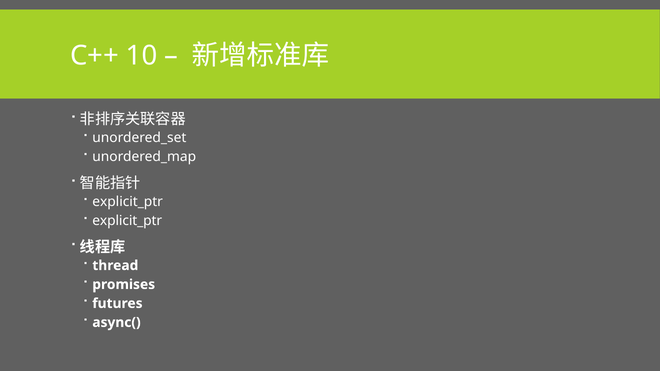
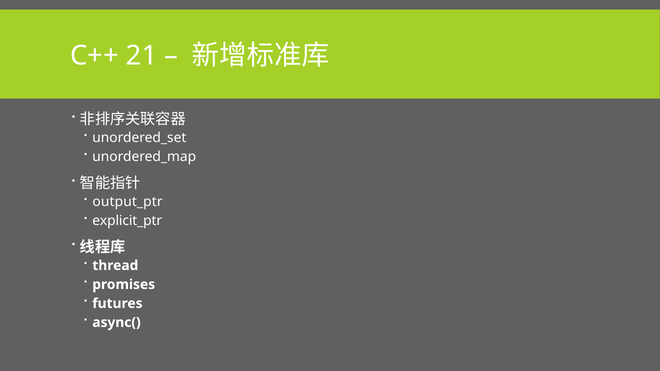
10: 10 -> 21 (142, 56)
explicit_ptr: explicit_ptr -> output_ptr (128, 202)
